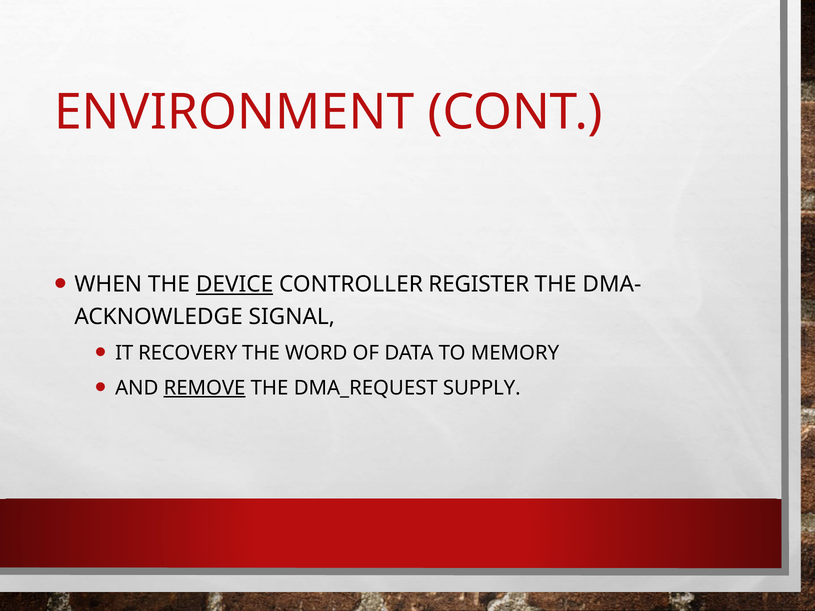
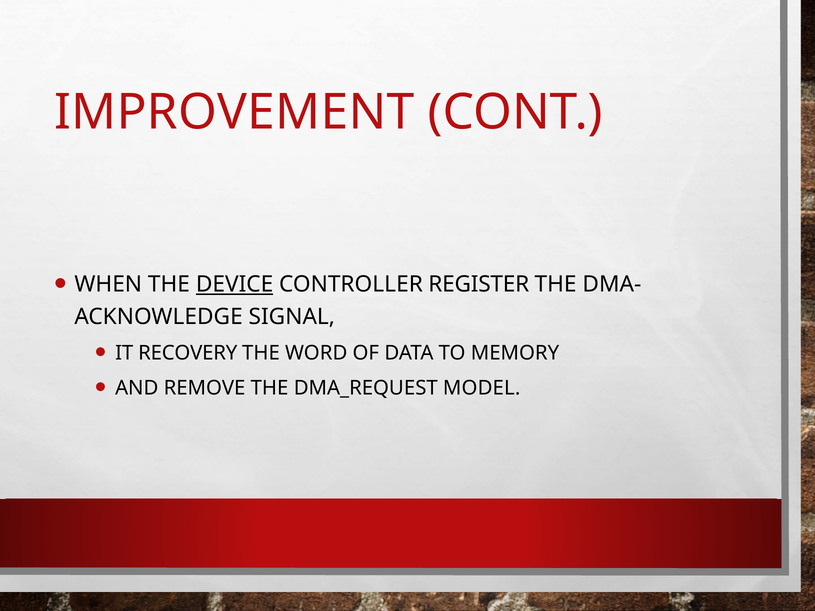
ENVIRONMENT: ENVIRONMENT -> IMPROVEMENT (234, 112)
REMOVE underline: present -> none (205, 388)
SUPPLY: SUPPLY -> MODEL (482, 388)
